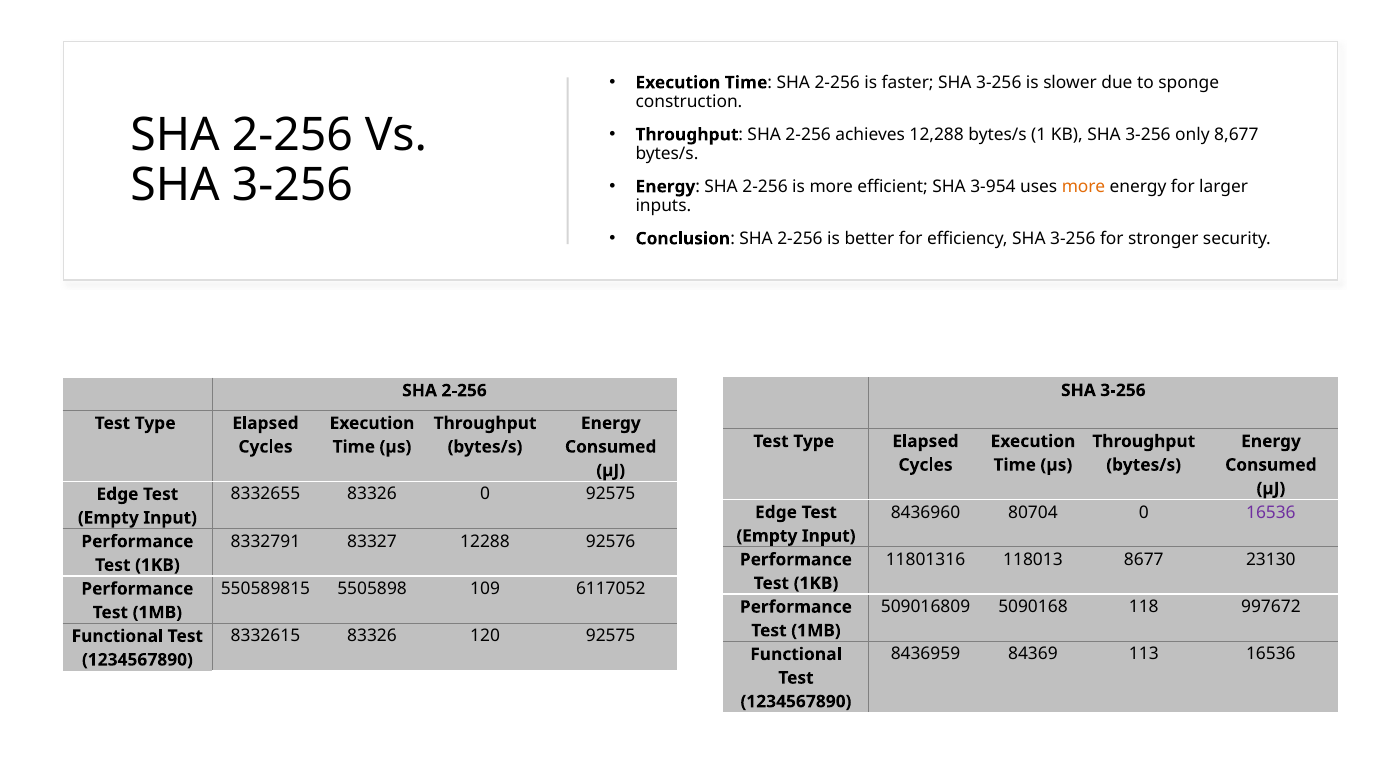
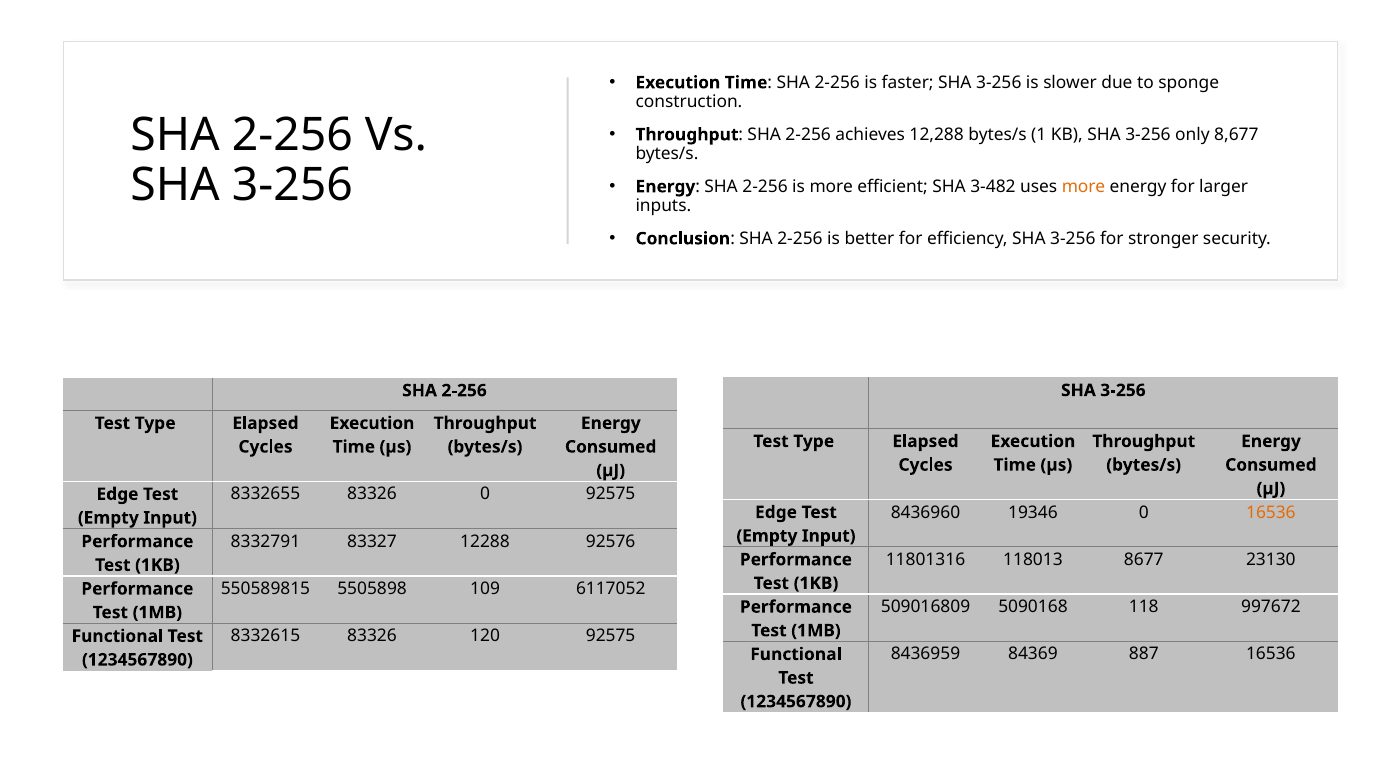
3-954: 3-954 -> 3-482 (993, 187)
80704: 80704 -> 19346 (1033, 513)
16536 colour: purple -> orange (1271, 513)
113: 113 -> 887 (1144, 655)
